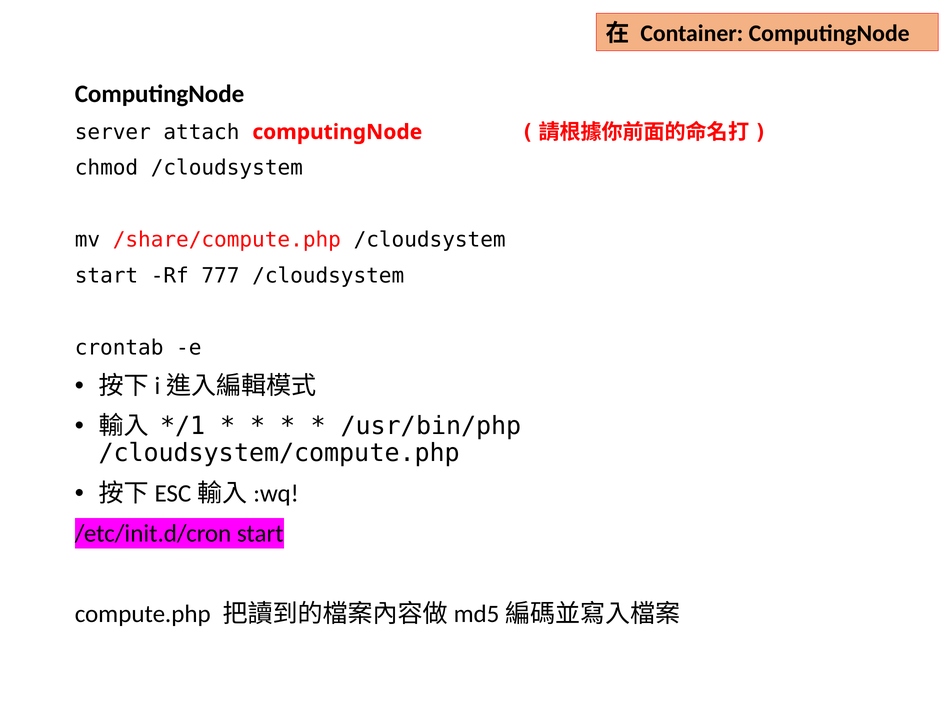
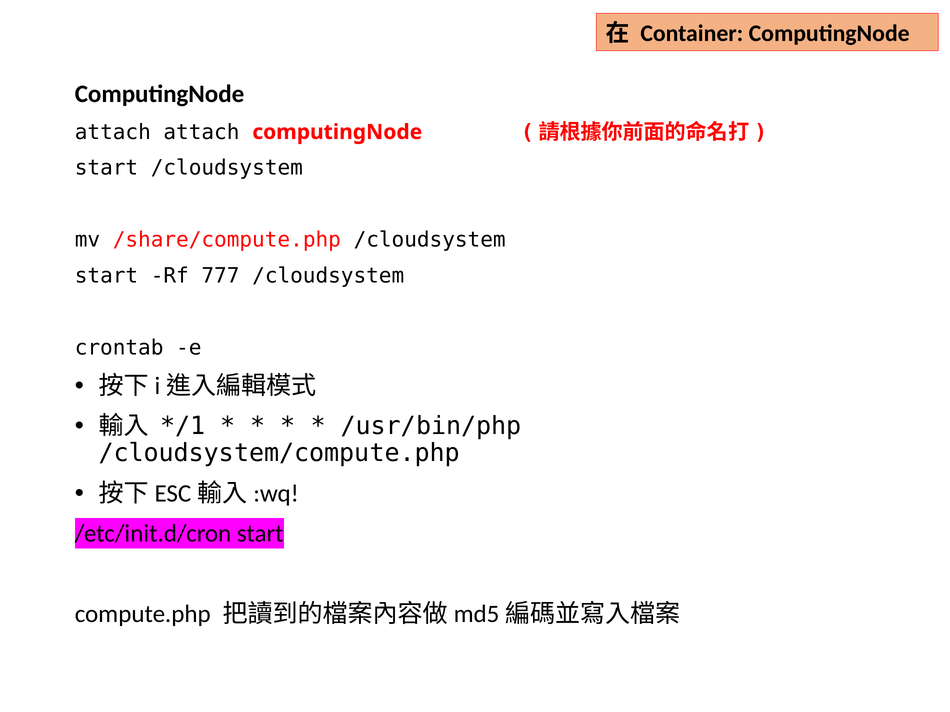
server: server -> attach (113, 132)
chmod: chmod -> start (106, 168)
